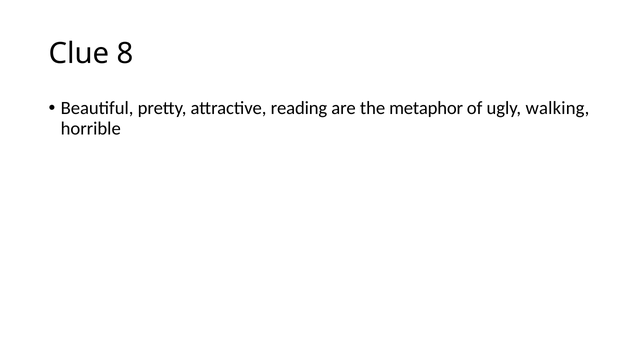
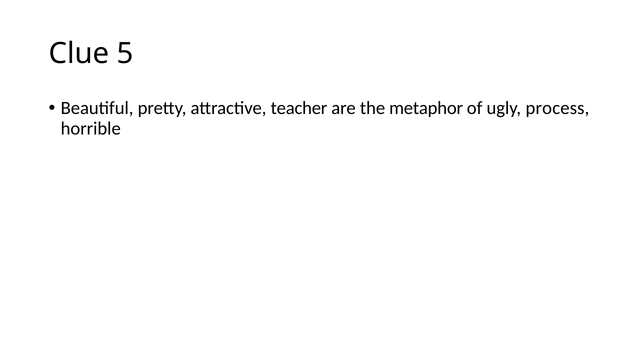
8: 8 -> 5 (125, 54)
reading: reading -> teacher (299, 108)
walking: walking -> process (557, 108)
